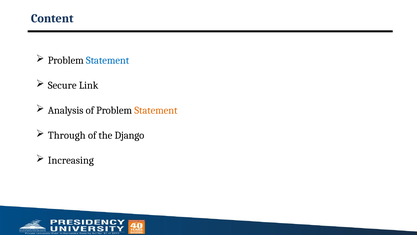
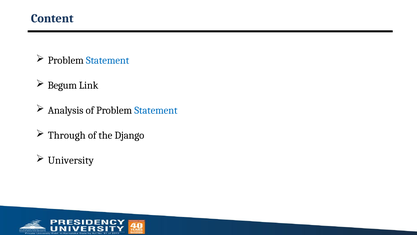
Secure: Secure -> Begum (62, 85)
Statement colour: orange -> blue (156, 110)
Increasing: Increasing -> University (71, 160)
